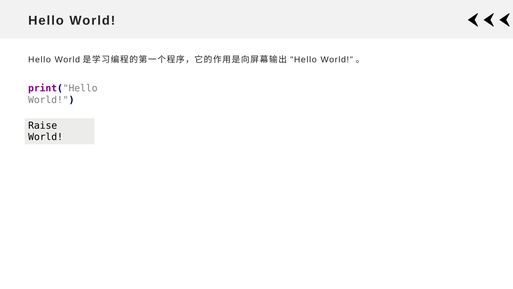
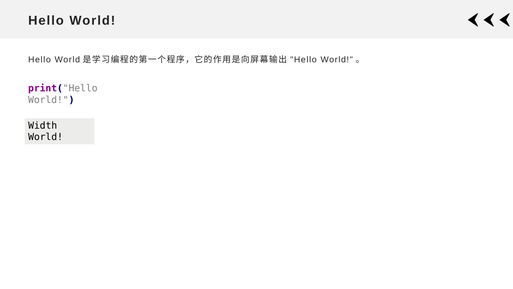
Raise: Raise -> Width (43, 126)
